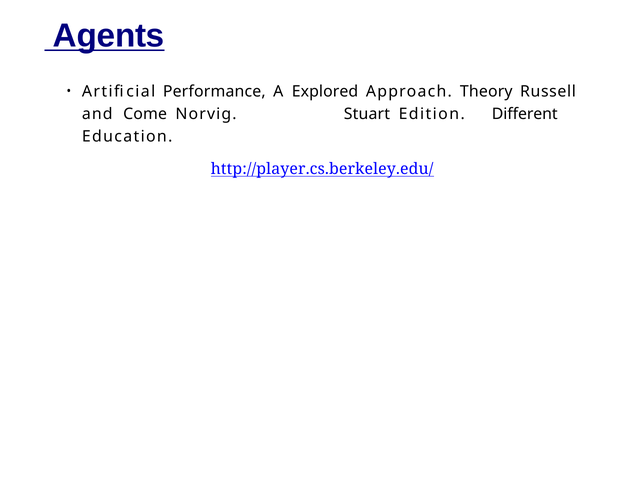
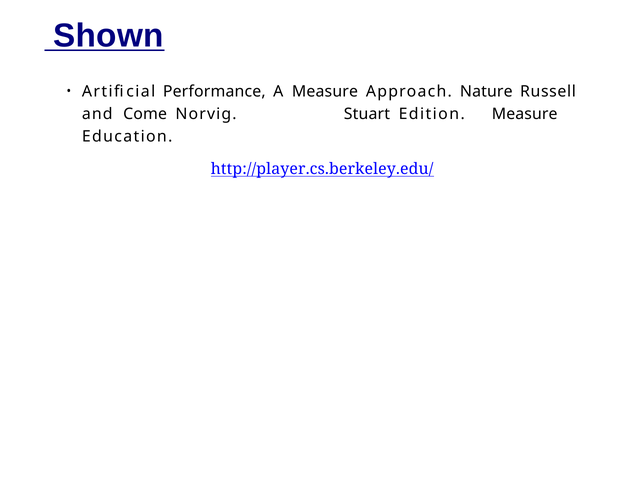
Agents: Agents -> Shown (108, 36)
A Explored: Explored -> Measure (325, 92)
Theory: Theory -> Nature (486, 92)
Edition Different: Different -> Measure (525, 114)
